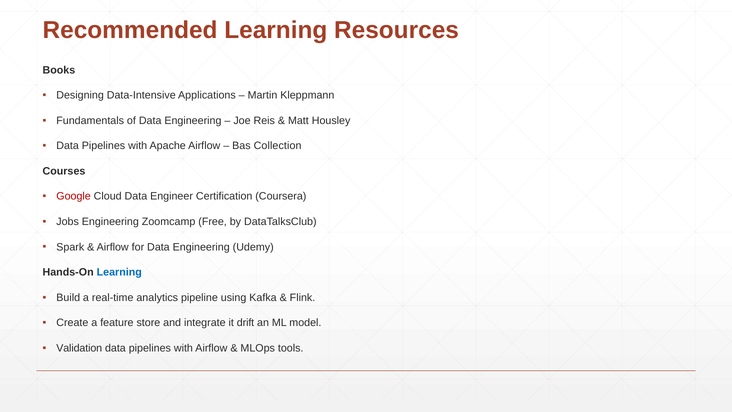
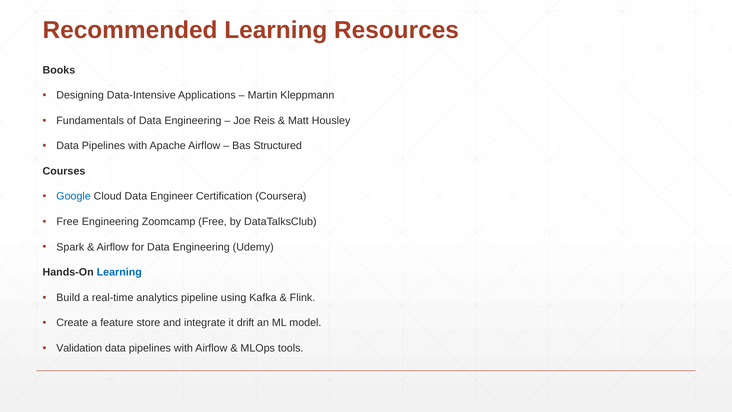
Collection: Collection -> Structured (278, 146)
Google colour: red -> blue (74, 196)
Jobs: Jobs -> Free (68, 222)
